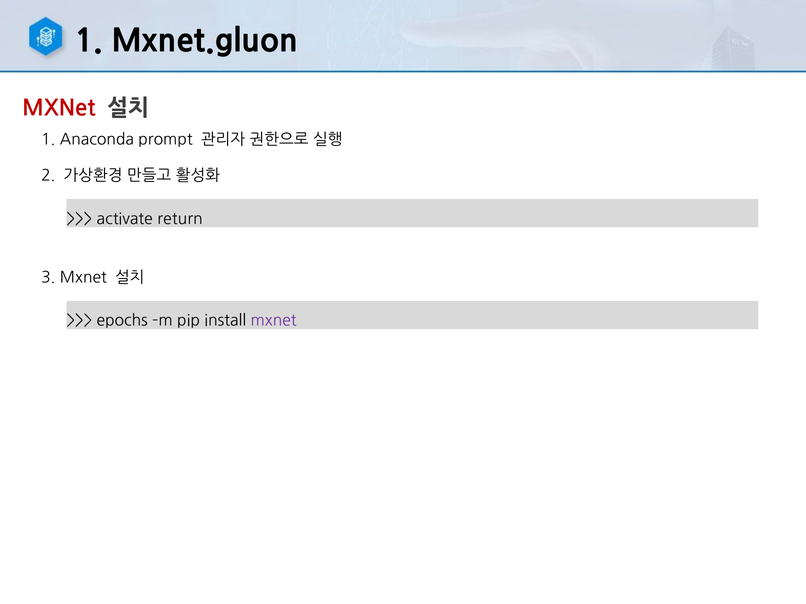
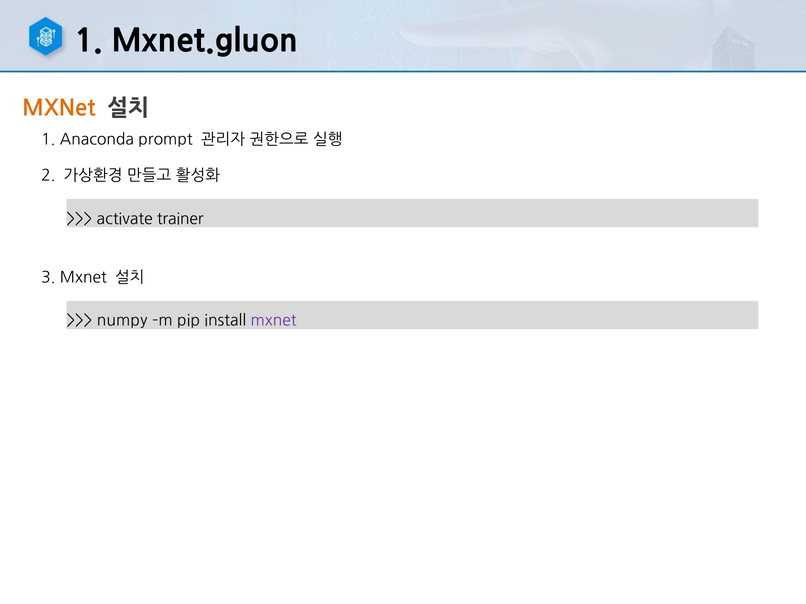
MXNet colour: red -> orange (59, 108)
return: return -> trainer (180, 219)
epochs: epochs -> numpy (122, 321)
